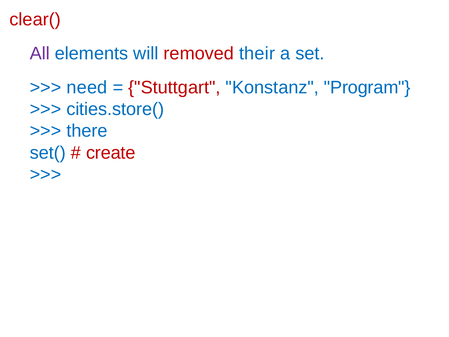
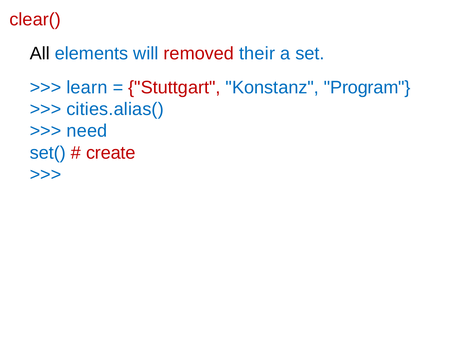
All colour: purple -> black (40, 53)
need: need -> learn (87, 87)
cities.store(: cities.store( -> cities.alias( (115, 109)
there: there -> need (87, 131)
